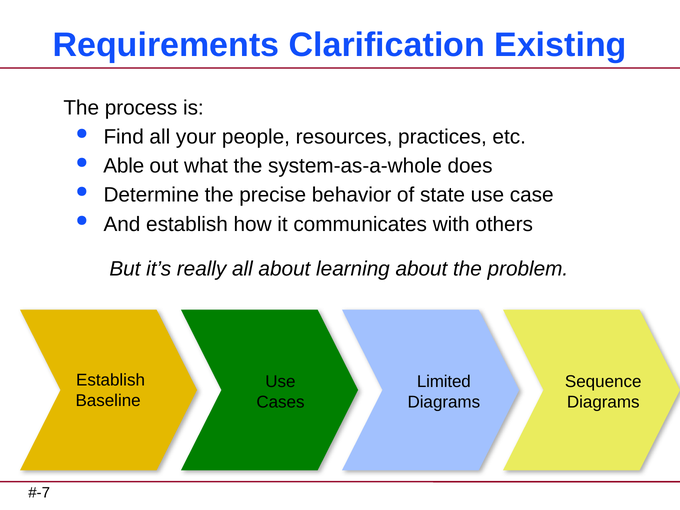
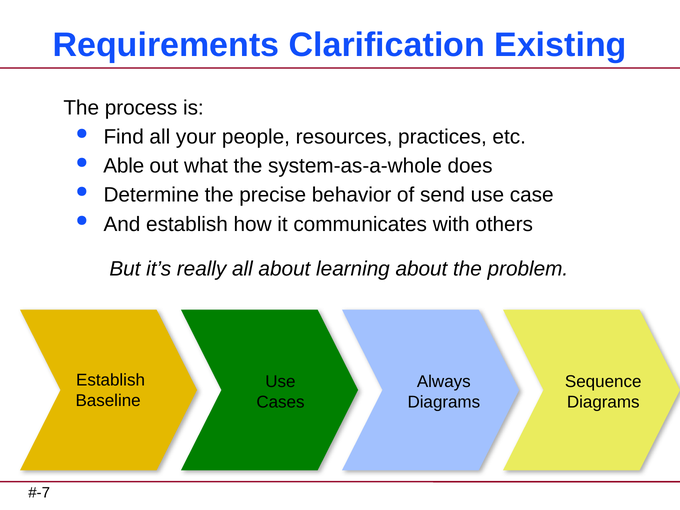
state: state -> send (443, 195)
Limited: Limited -> Always (444, 382)
